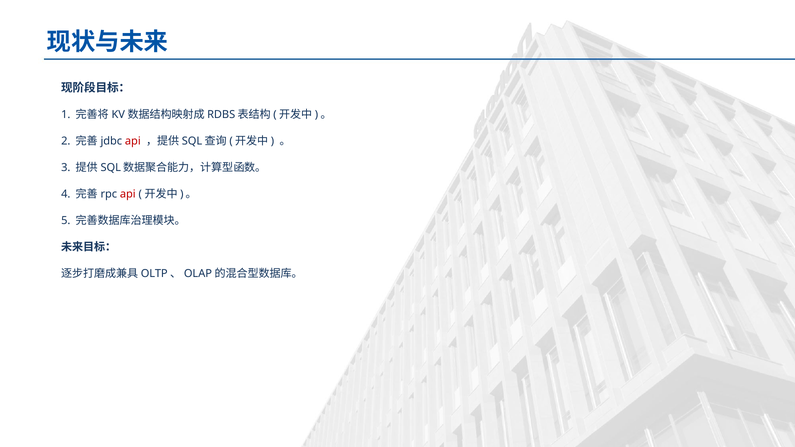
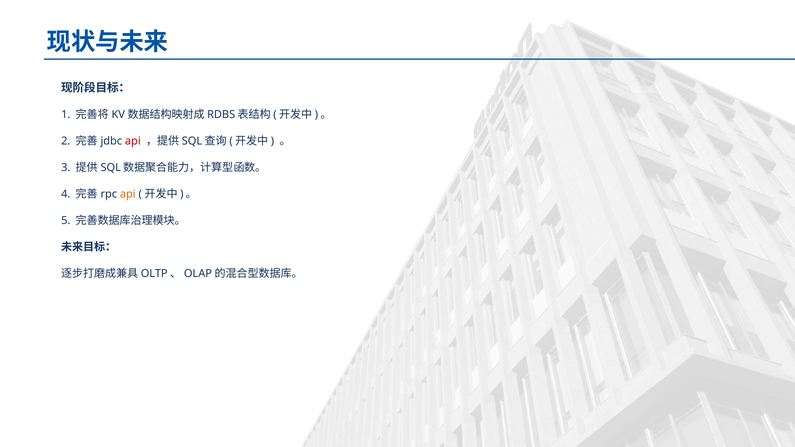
api colour: red -> orange (128, 194)
